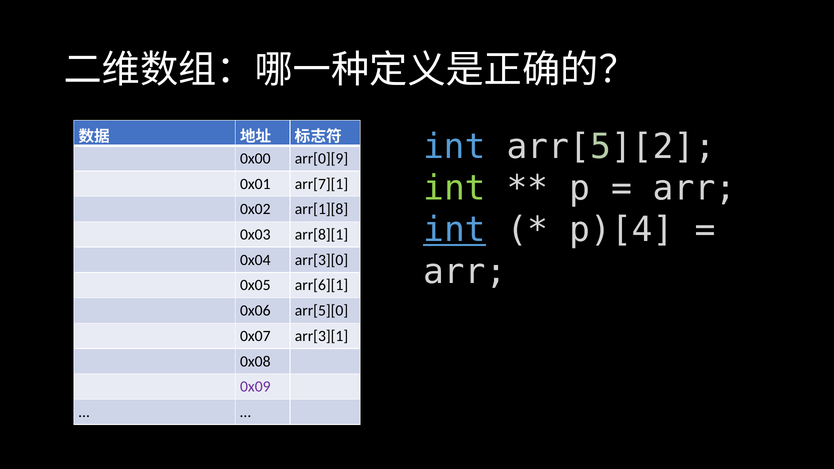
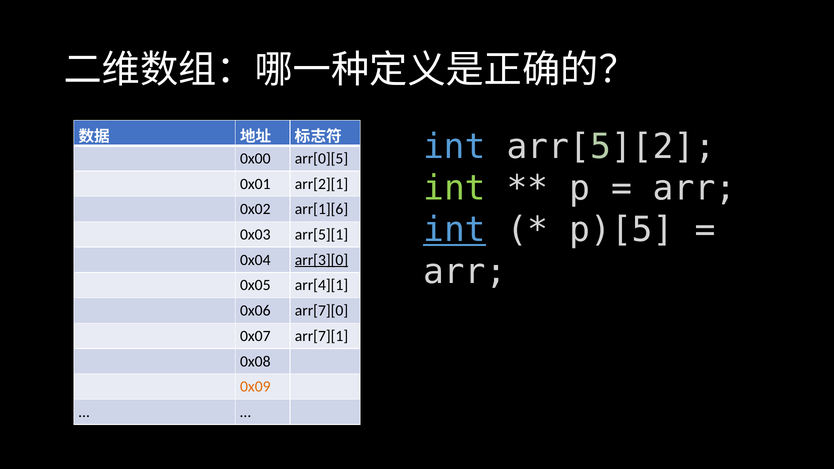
arr[0][9: arr[0][9 -> arr[0][5 (322, 159)
arr[7][1: arr[7][1 -> arr[2][1 (322, 184)
arr[1][8: arr[1][8 -> arr[1][6 (322, 209)
p)[4: p)[4 -> p)[5 (621, 230)
arr[8][1: arr[8][1 -> arr[5][1 (322, 235)
arr[3][0 underline: none -> present (322, 260)
arr[6][1: arr[6][1 -> arr[4][1 (322, 285)
arr[5][0: arr[5][0 -> arr[7][0 (322, 311)
arr[3][1: arr[3][1 -> arr[7][1 (322, 336)
0x09 colour: purple -> orange (255, 387)
